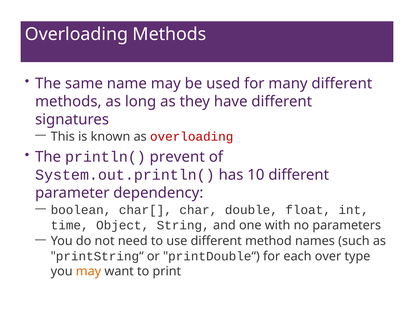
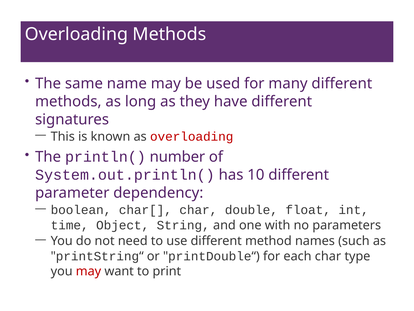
prevent: prevent -> number (177, 157)
each over: over -> char (328, 256)
may colour: orange -> red (89, 271)
